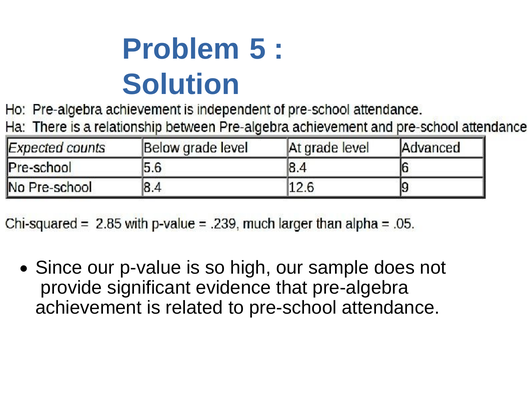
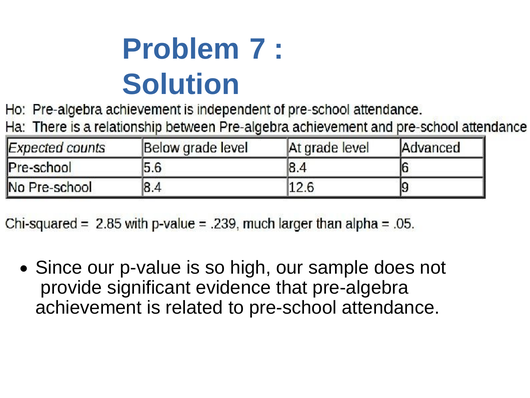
5: 5 -> 7 (258, 49)
